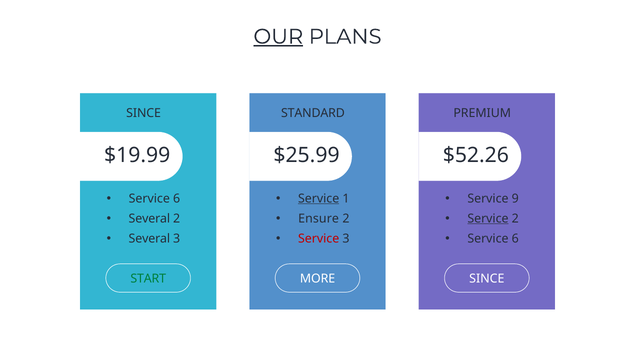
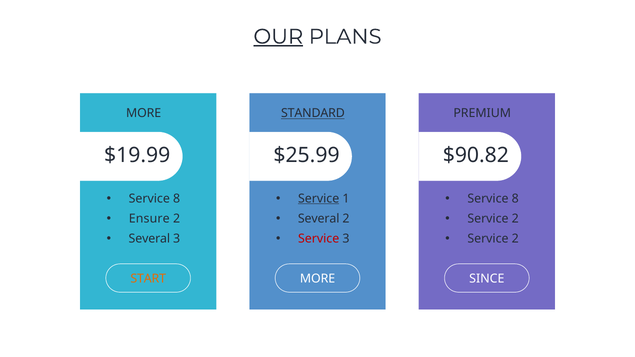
SINCE: SINCE -> MORE (144, 113)
STANDARD underline: none -> present (313, 113)
$52.26: $52.26 -> $90.82 (476, 155)
6: 6 -> 8 (177, 199)
9: 9 -> 8 (515, 199)
Several: Several -> Ensure (149, 219)
Ensure: Ensure -> Several (319, 219)
Service underline: present -> none (488, 219)
6: 6 -> 2 (515, 239)
START colour: green -> orange (148, 279)
